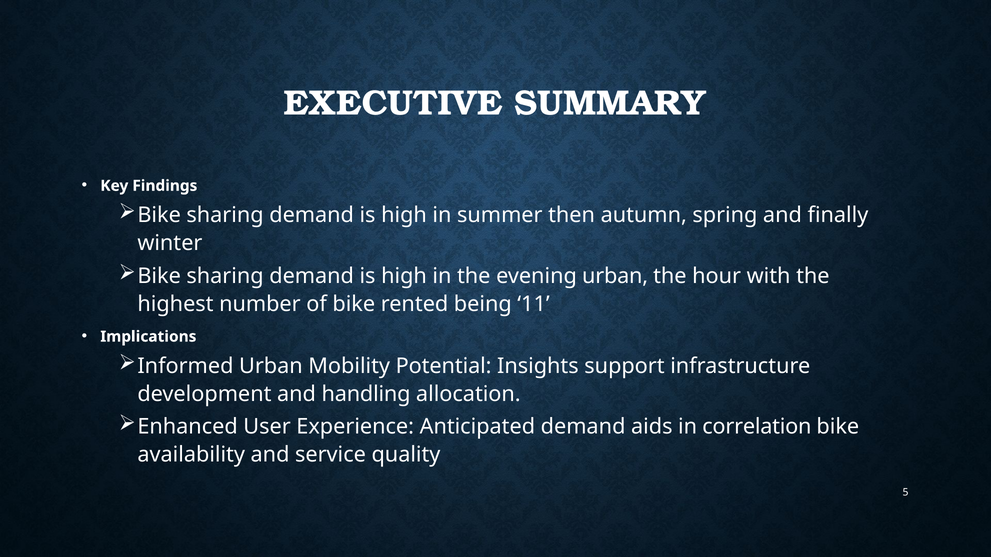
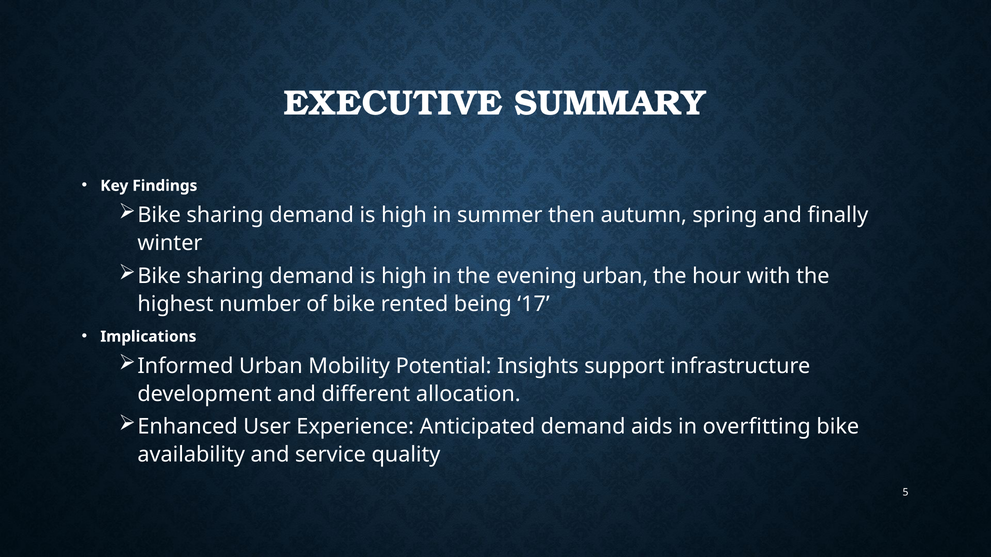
11: 11 -> 17 (534, 304)
handling: handling -> different (366, 394)
correlation: correlation -> overfitting (757, 427)
